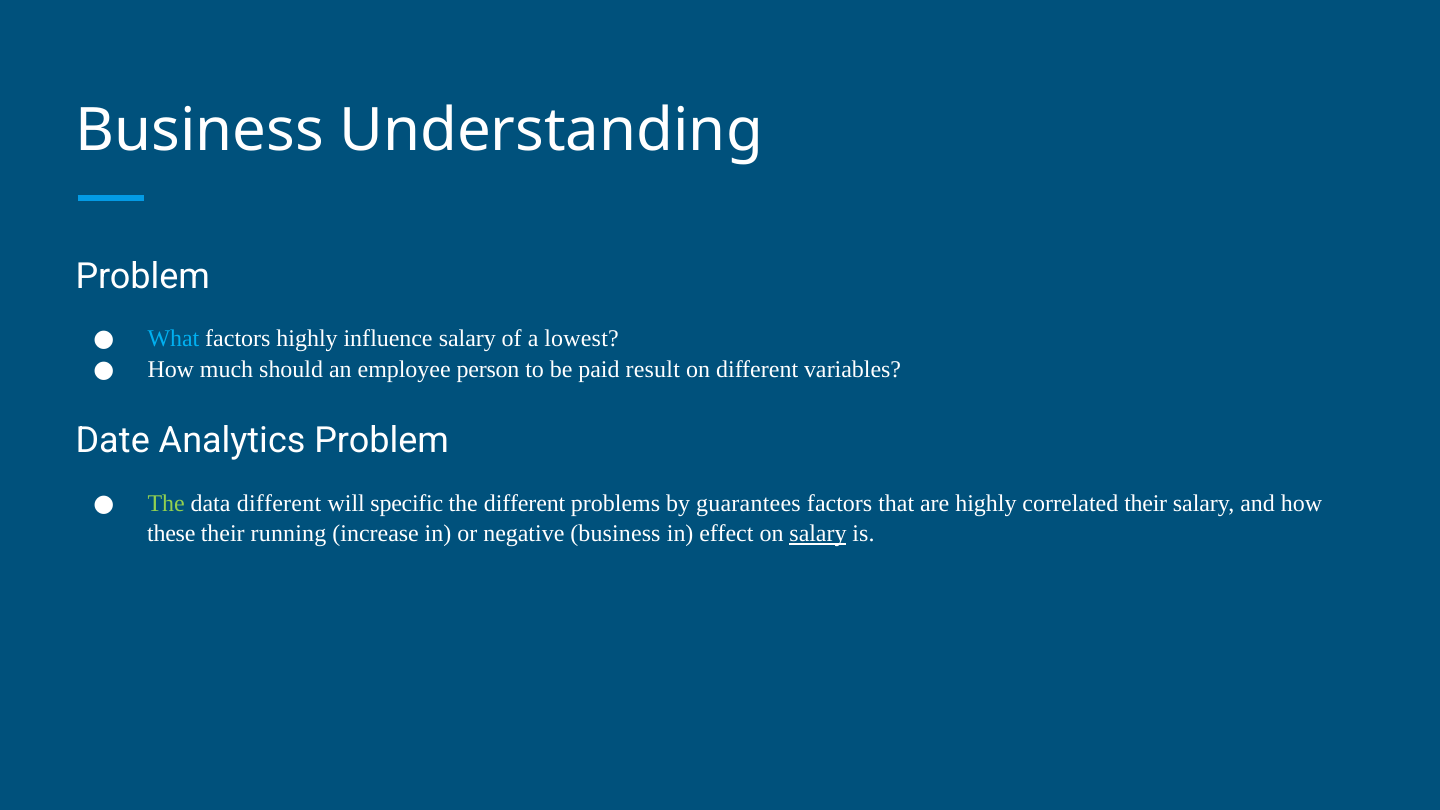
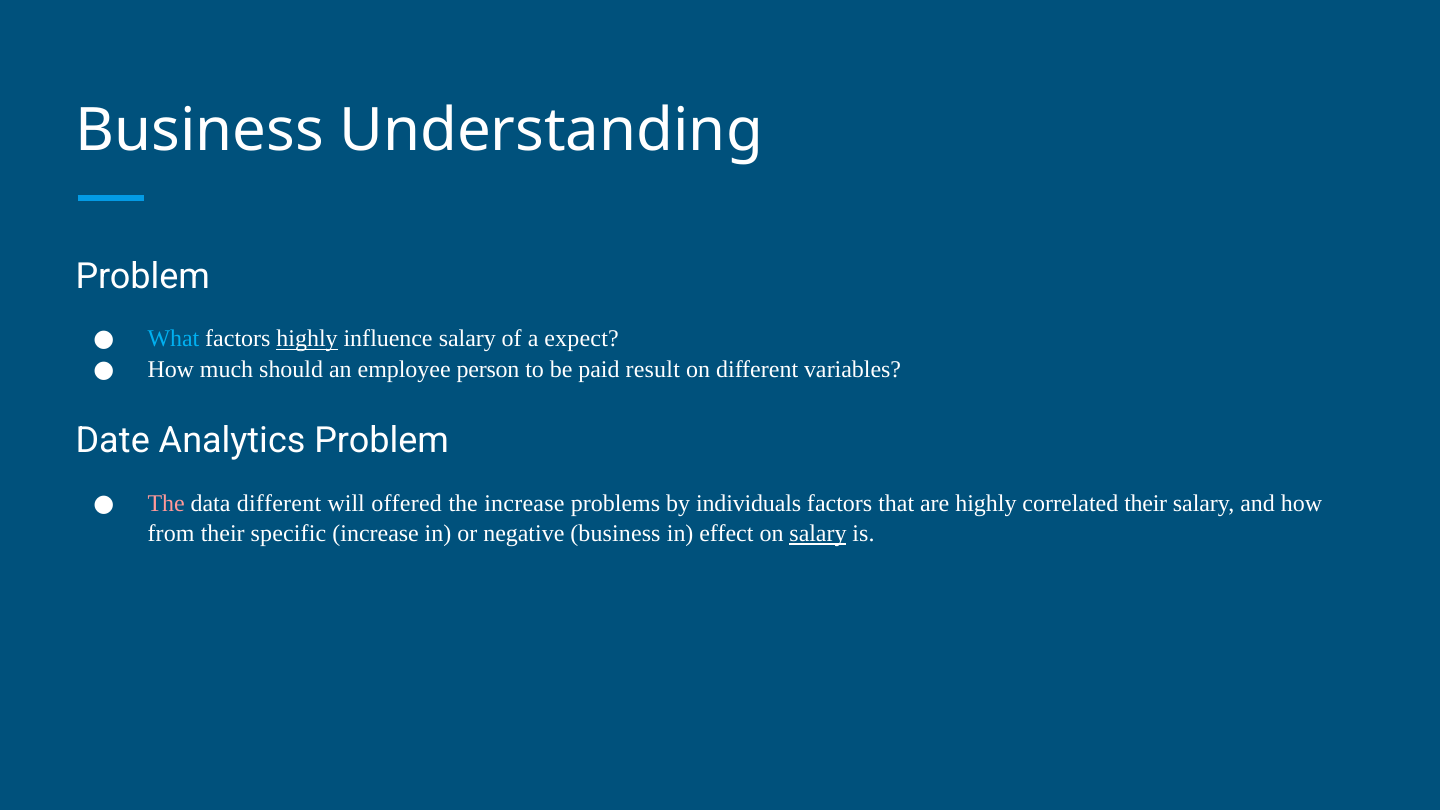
highly underline: none -> present (307, 339)
lowest: lowest -> expect (582, 339)
The colour: light green -> pink (166, 503)
specific: specific -> offered (407, 503)
the different: different -> increase (524, 503)
guarantees: guarantees -> individuals (749, 503)
these: these -> from (171, 534)
running: running -> specific (288, 534)
